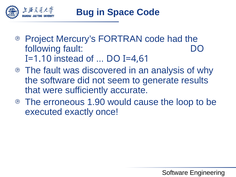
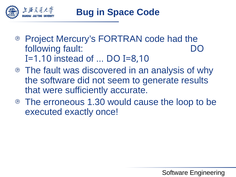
I=4,61: I=4,61 -> I=8,10 (136, 59)
1.90: 1.90 -> 1.30 (96, 102)
